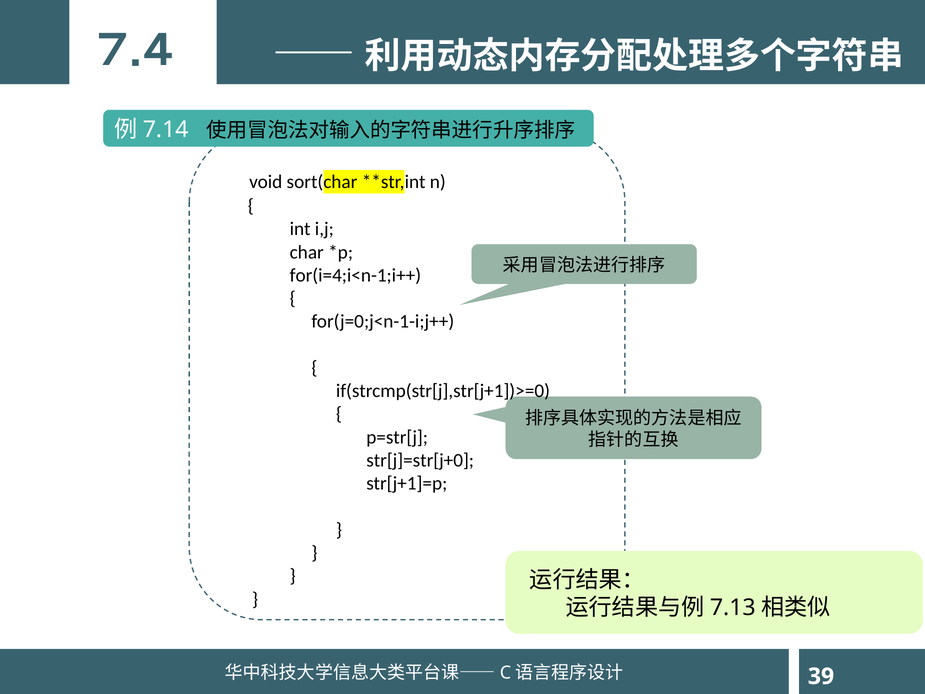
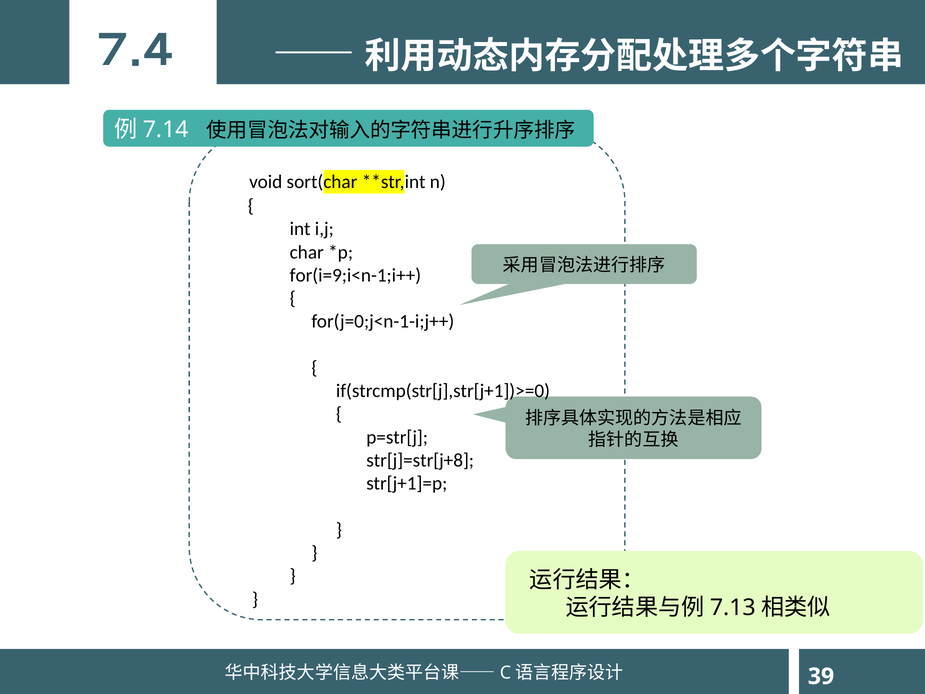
for(i=4;i<n-1;i++: for(i=4;i<n-1;i++ -> for(i=9;i<n-1;i++ (355, 275)
str[j]=str[j+0: str[j]=str[j+0 -> str[j]=str[j+8 (420, 460)
